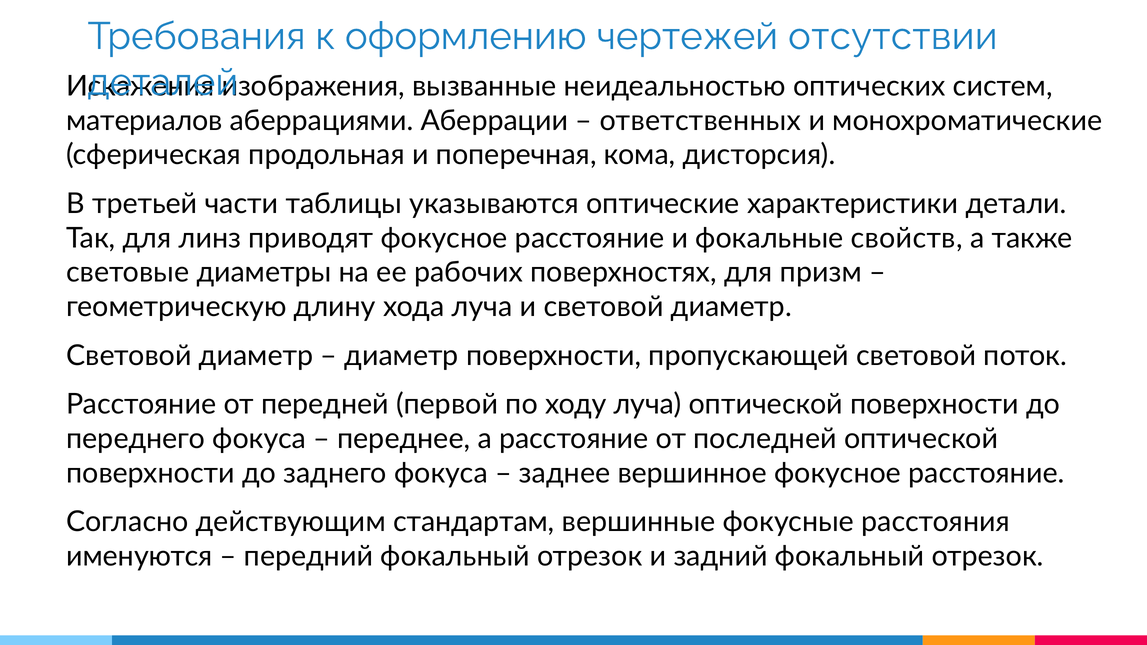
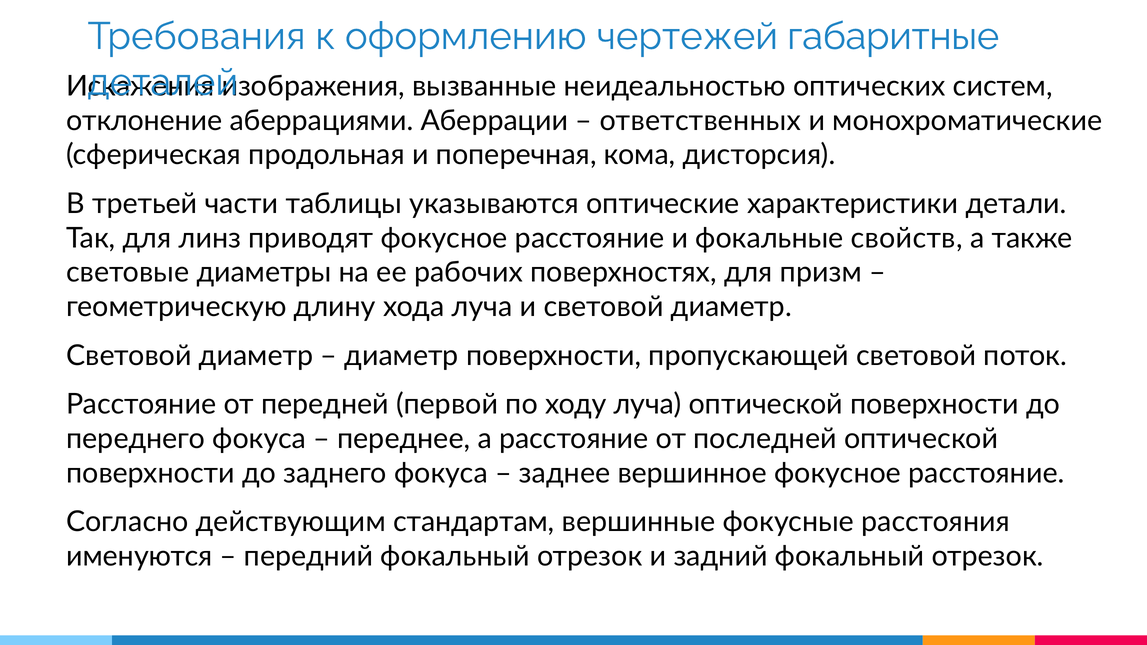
отсутствии: отсутствии -> габаритные (893, 36)
материалов: материалов -> отклонение (144, 121)
